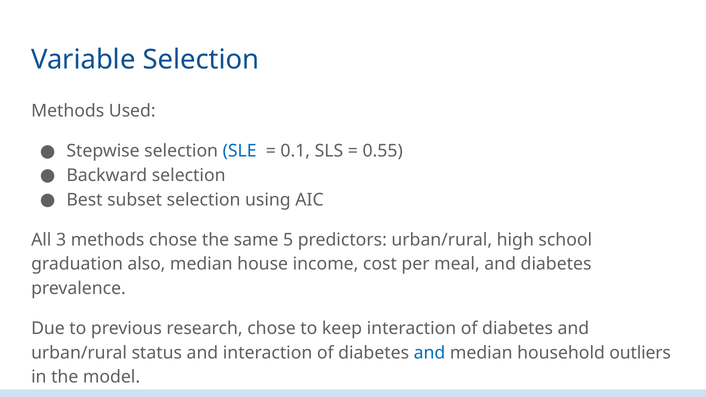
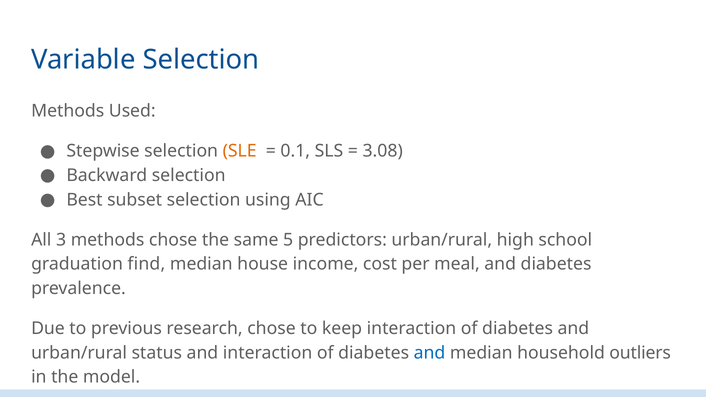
SLE colour: blue -> orange (240, 151)
0.55: 0.55 -> 3.08 (383, 151)
also: also -> find (146, 264)
